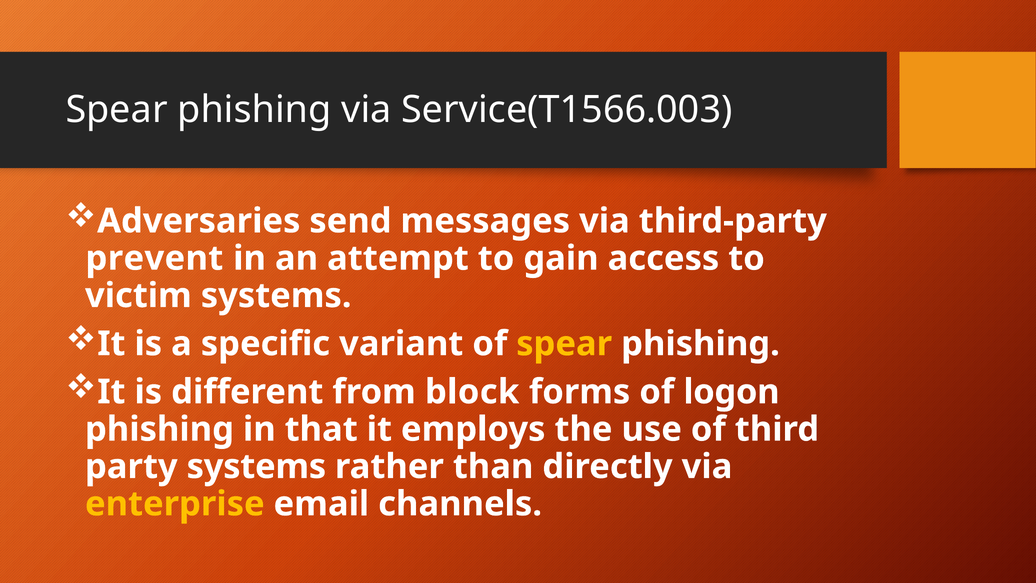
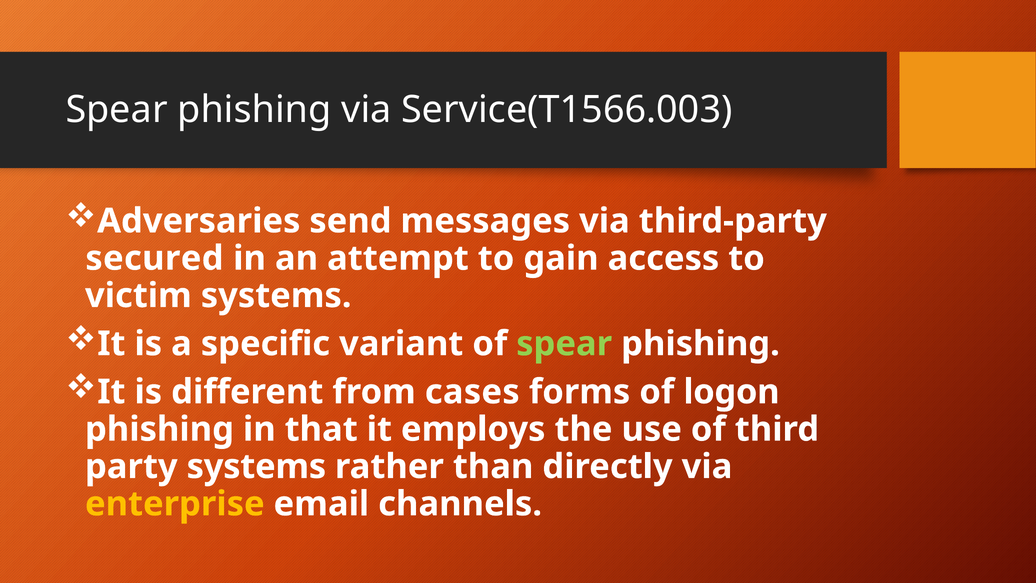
prevent: prevent -> secured (154, 258)
spear colour: yellow -> light green (564, 344)
block: block -> cases (472, 392)
